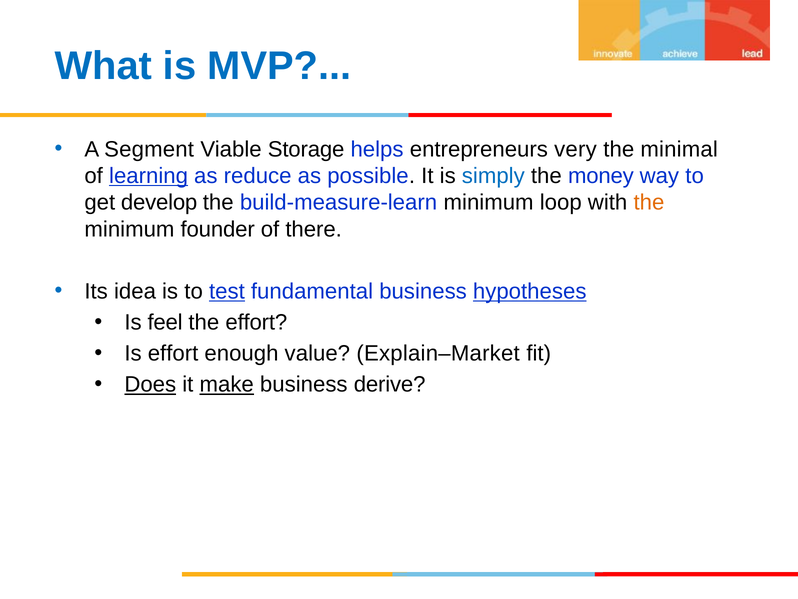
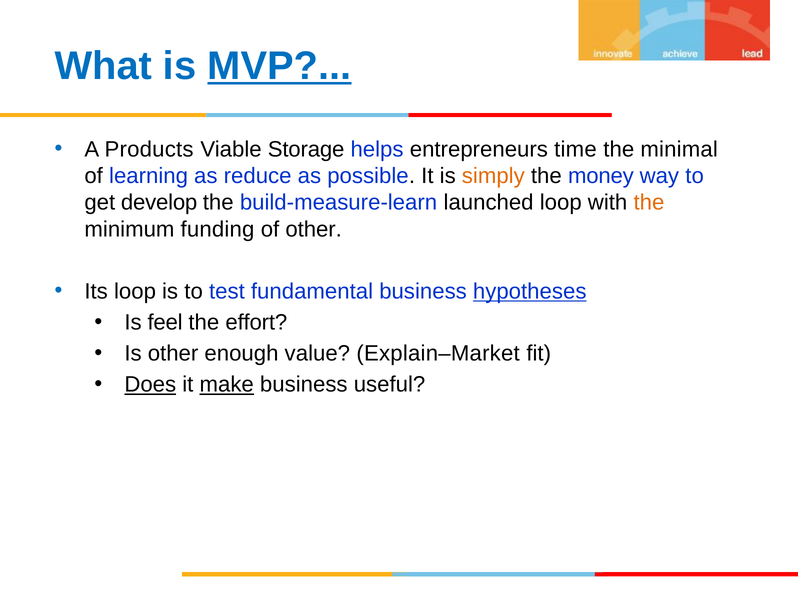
MVP underline: none -> present (279, 66)
Segment: Segment -> Products (149, 149)
very: very -> time (575, 149)
learning underline: present -> none (149, 176)
simply colour: blue -> orange (493, 176)
build-measure-learn minimum: minimum -> launched (489, 202)
founder: founder -> funding (218, 229)
of there: there -> other (314, 229)
Its idea: idea -> loop (135, 291)
test underline: present -> none (227, 291)
Is effort: effort -> other (173, 353)
derive: derive -> useful (390, 384)
